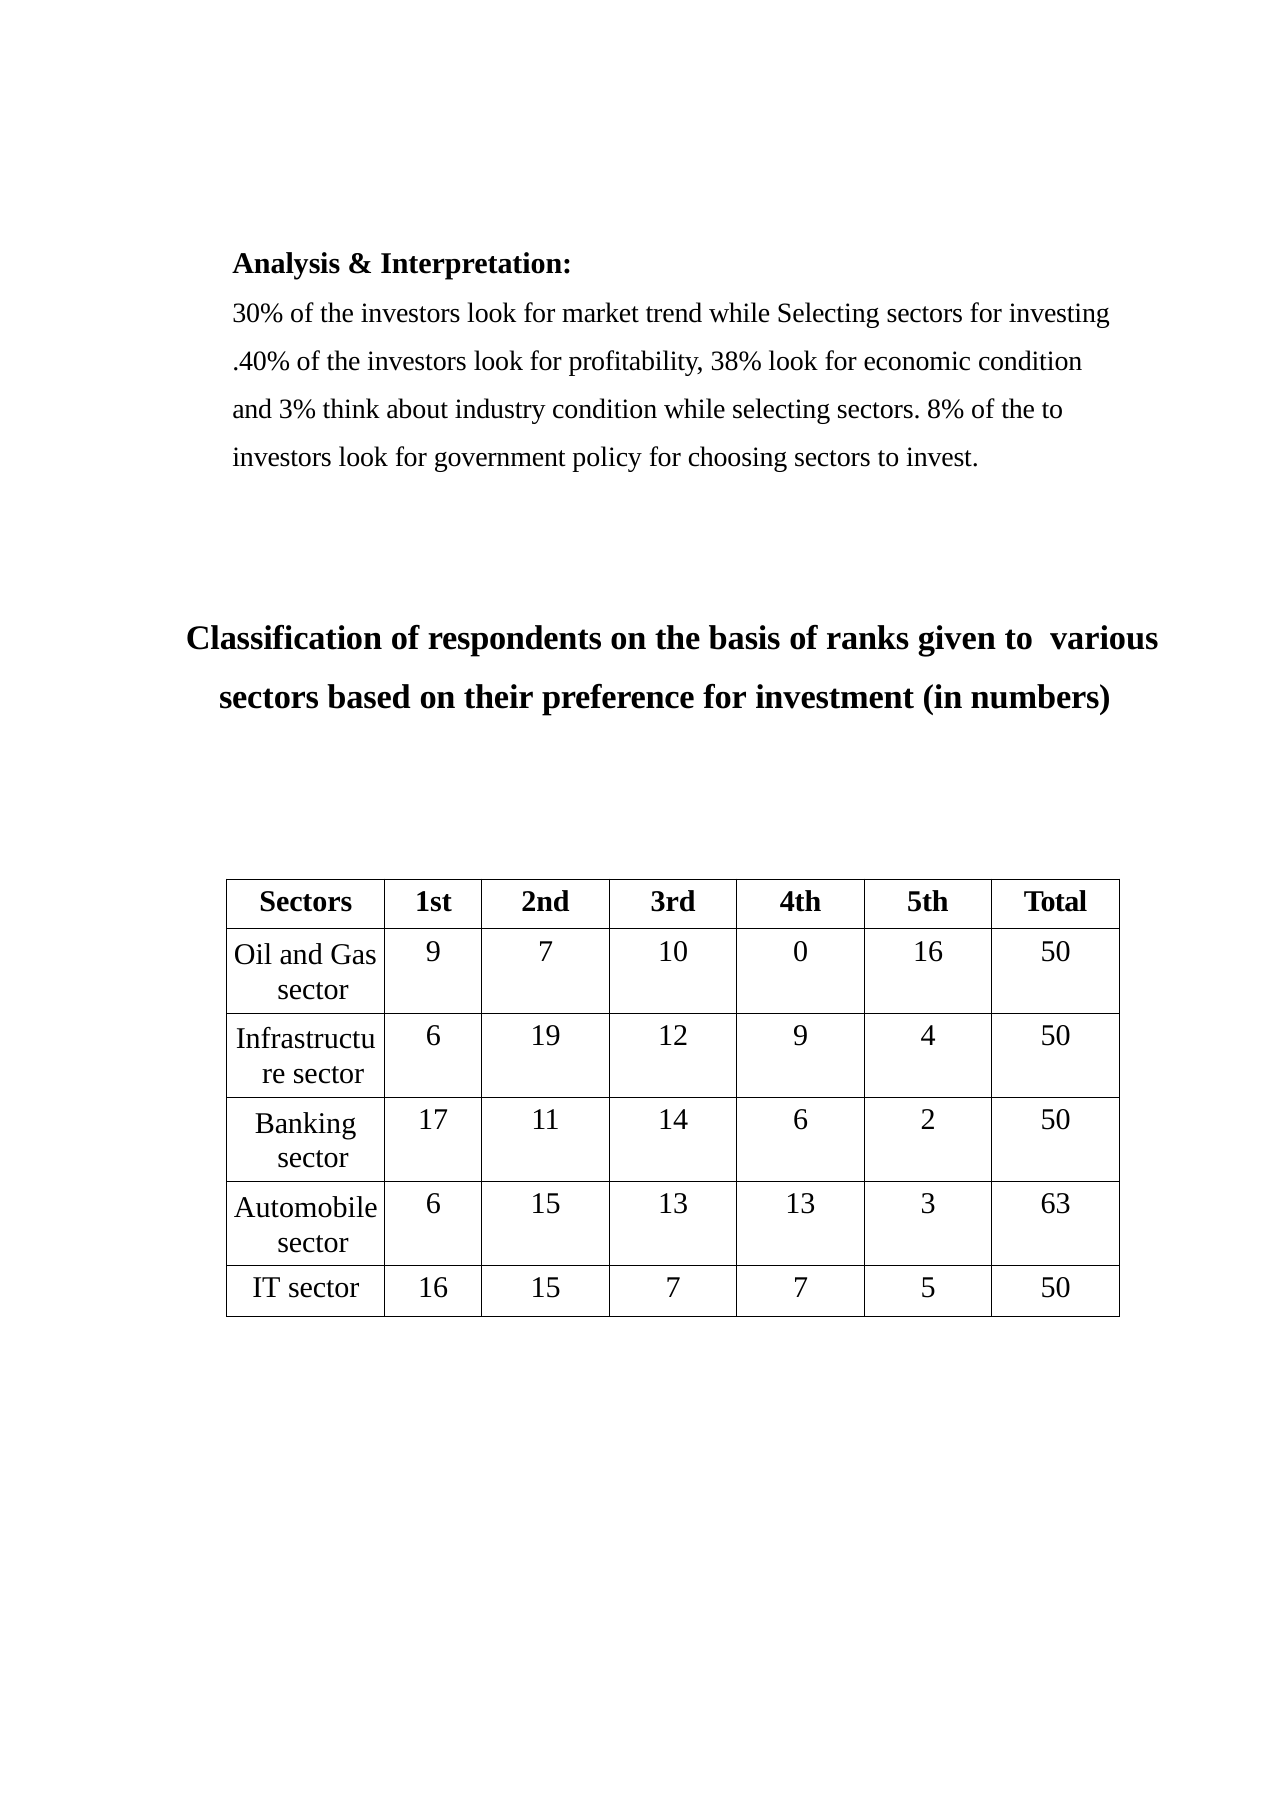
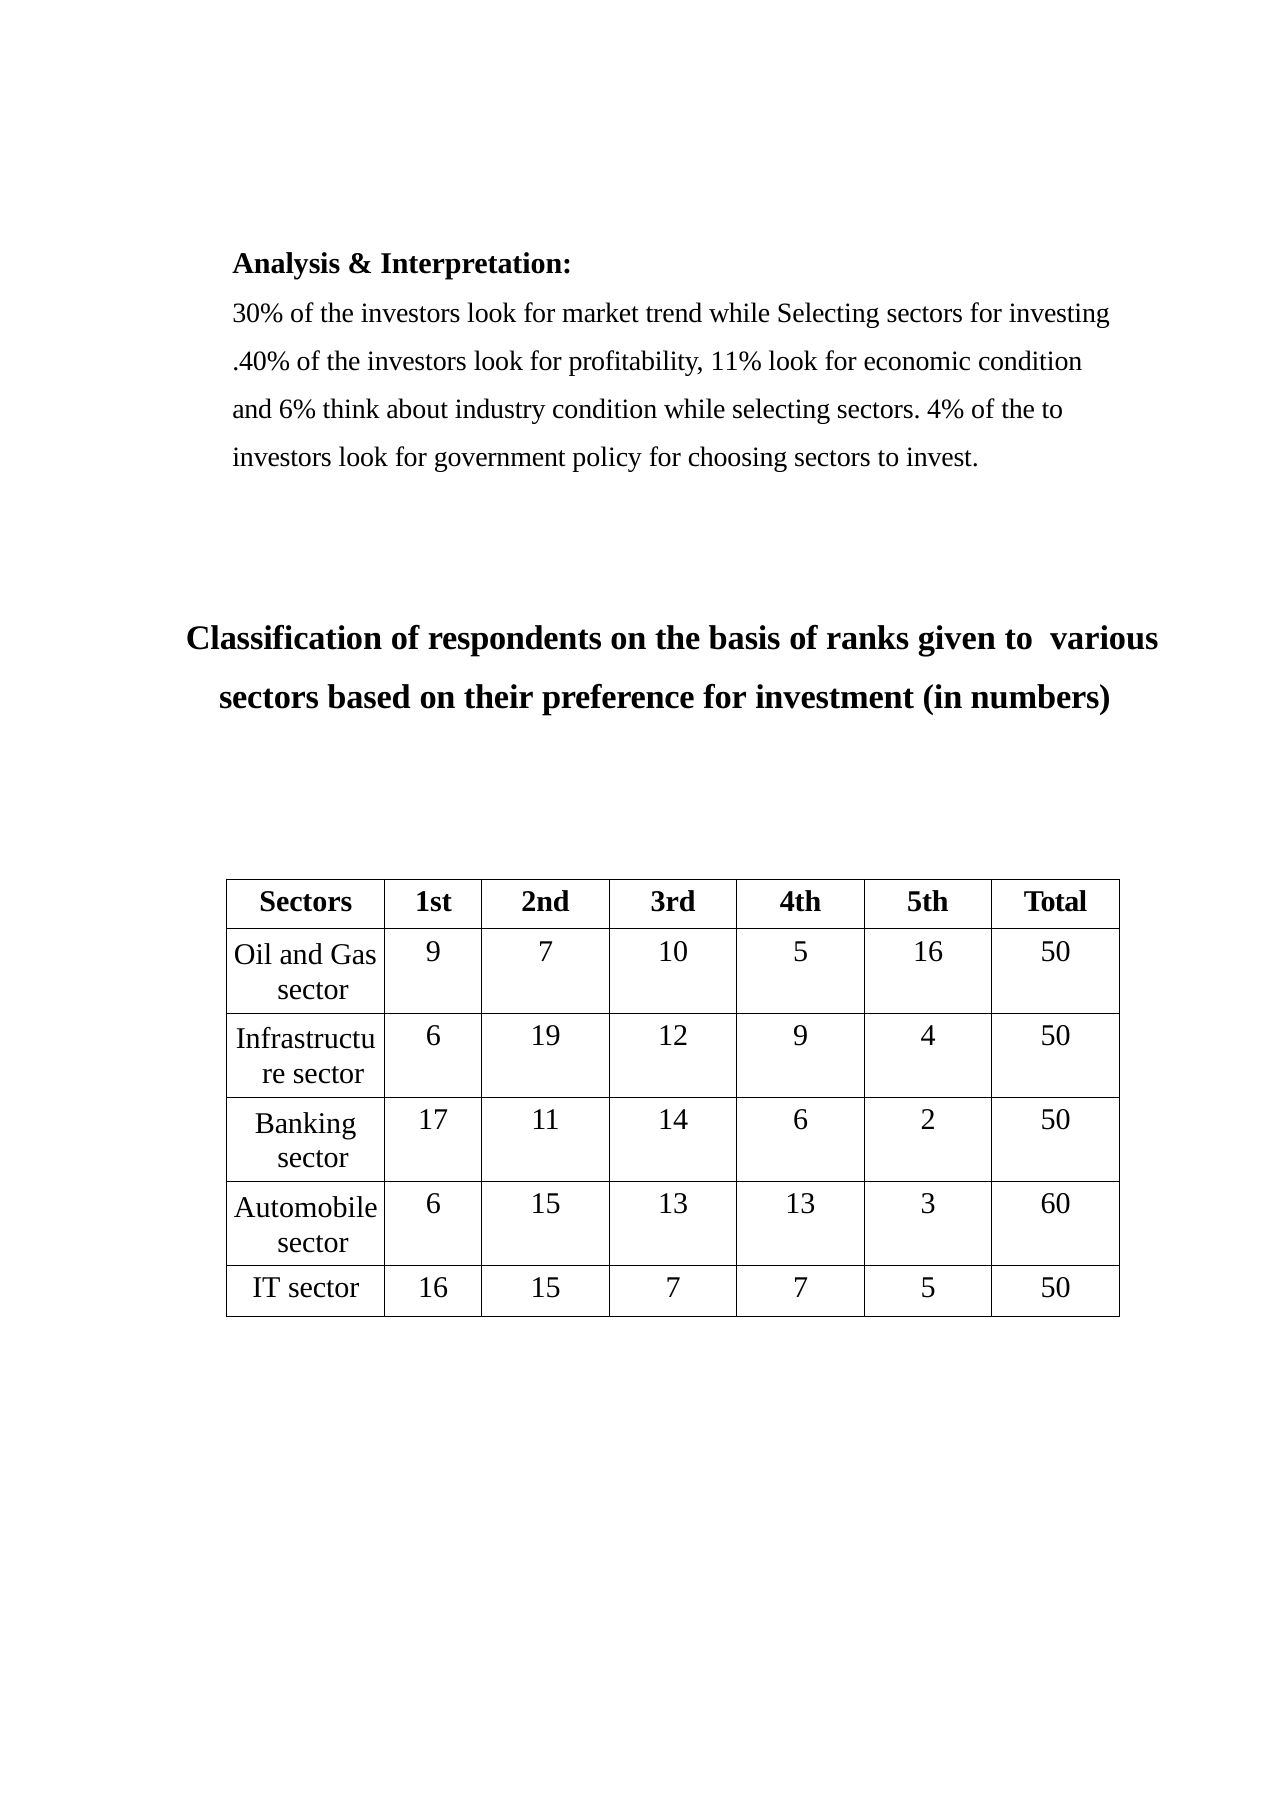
38%: 38% -> 11% (736, 361)
3%: 3% -> 6% (297, 409)
8%: 8% -> 4% (946, 409)
10 0: 0 -> 5 (801, 951)
63: 63 -> 60 (1056, 1204)
